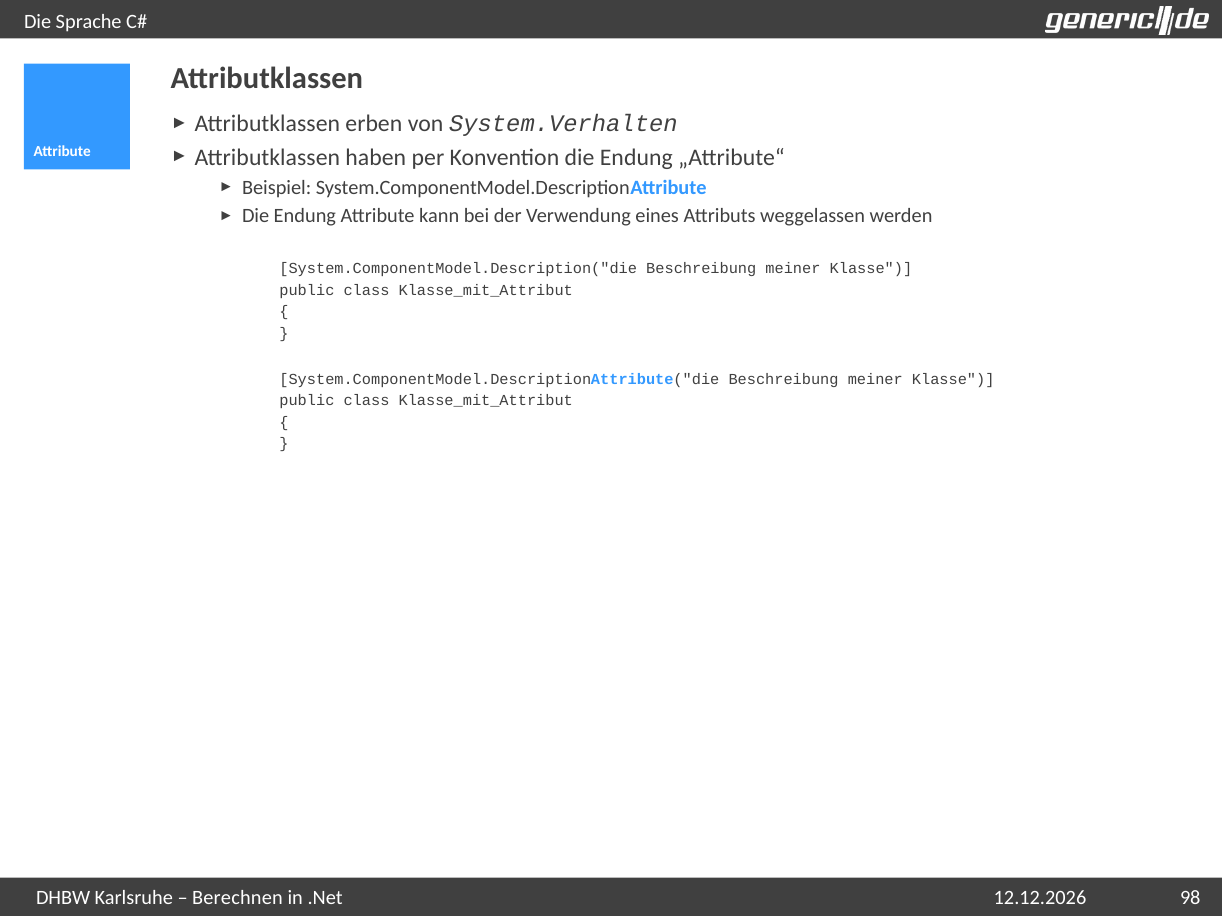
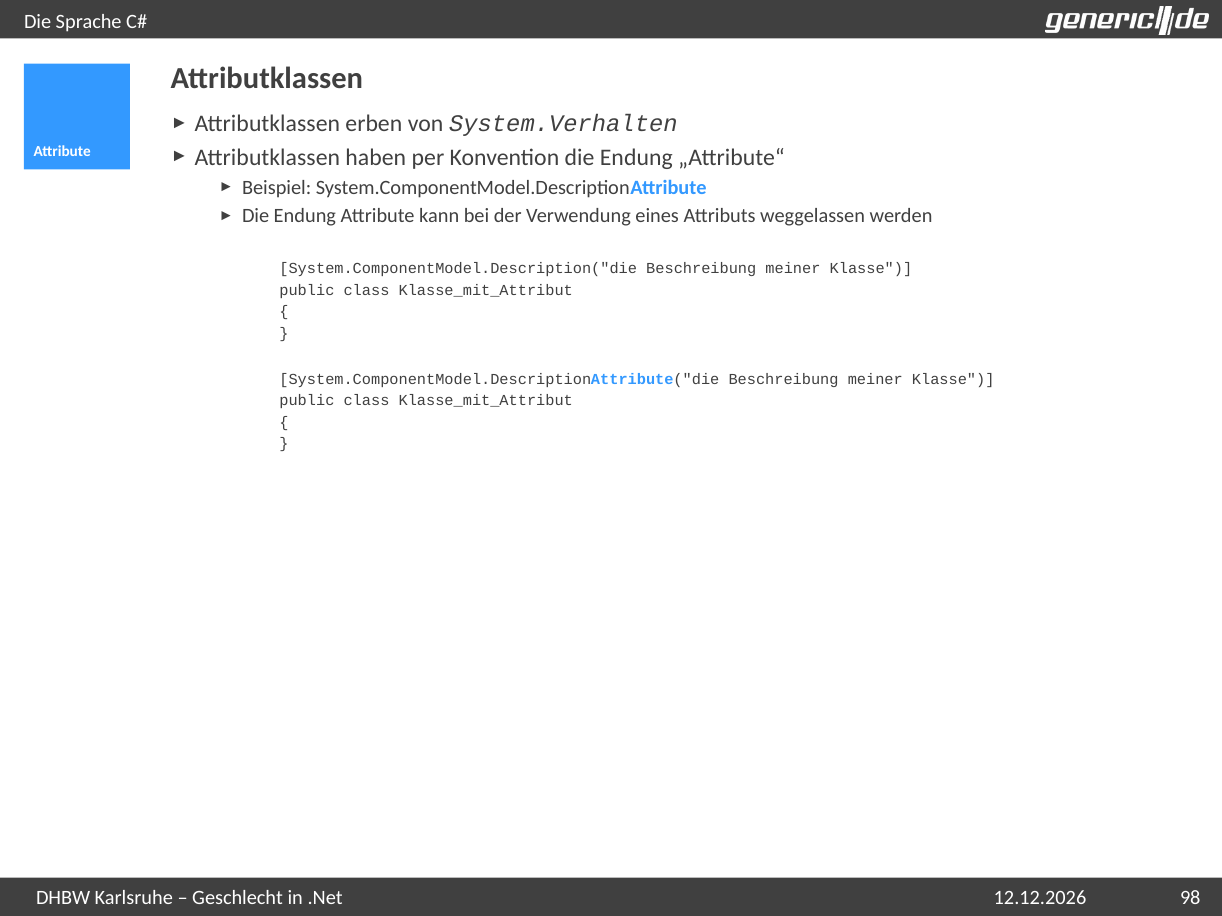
Berechnen: Berechnen -> Geschlecht (238, 898)
